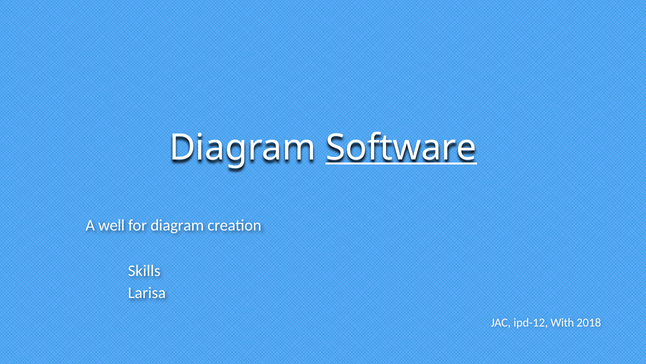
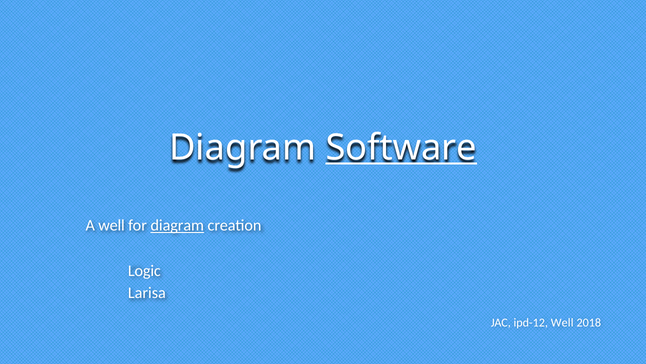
diagram underline: none -> present (177, 225)
Skills: Skills -> Logic (144, 270)
ipd-12 With: With -> Well (562, 322)
